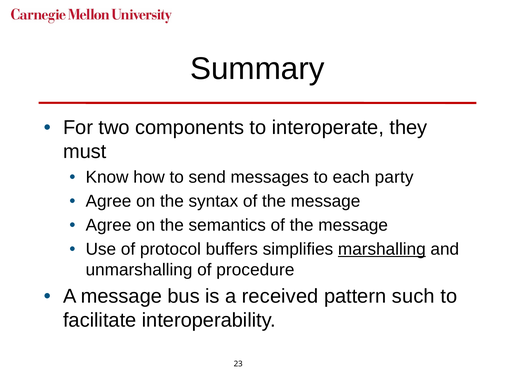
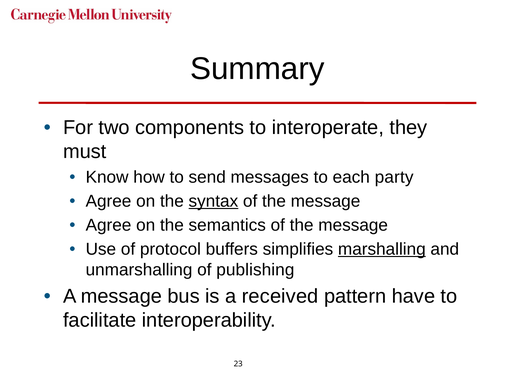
syntax underline: none -> present (213, 201)
procedure: procedure -> publishing (255, 270)
such: such -> have (413, 296)
